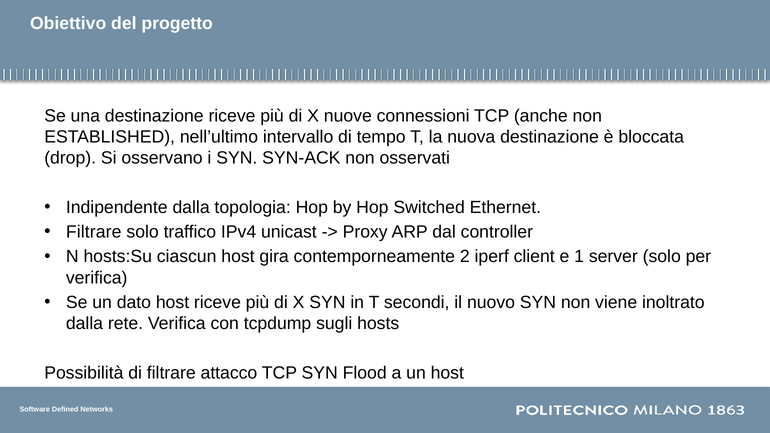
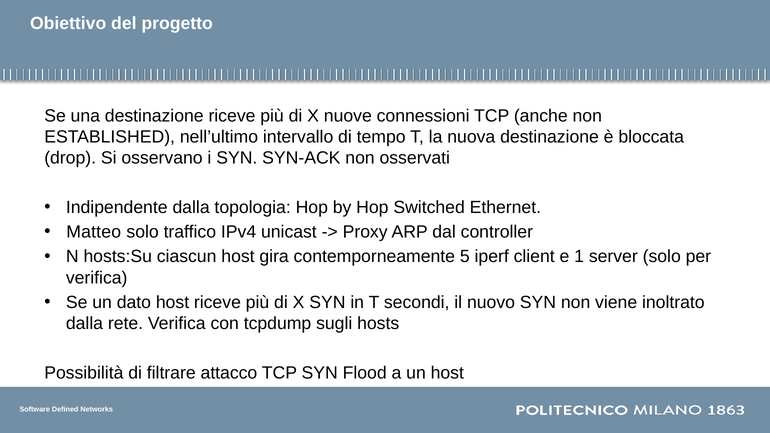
Filtrare: Filtrare -> Matteo (94, 232)
2: 2 -> 5 (465, 257)
